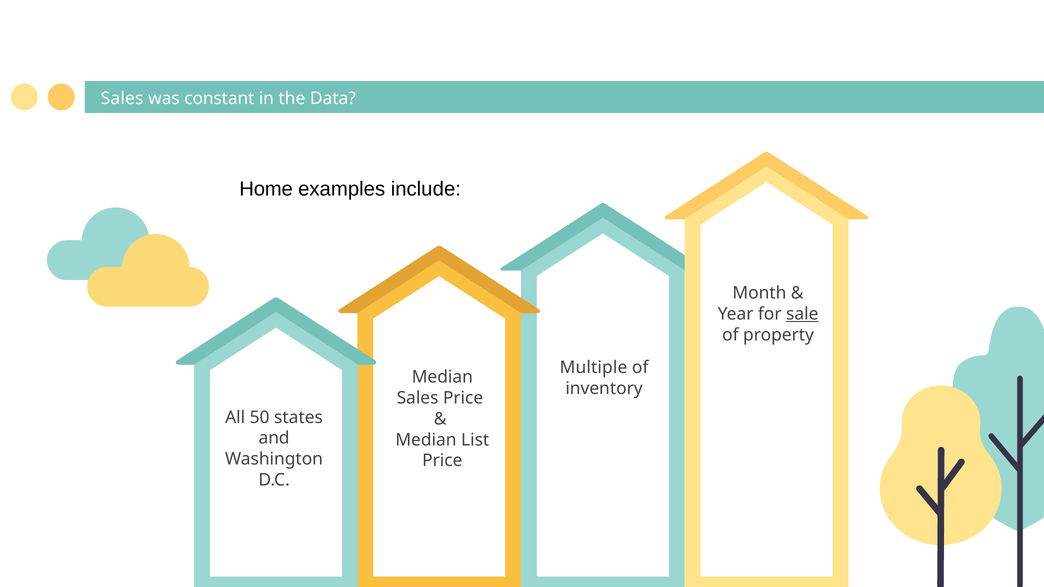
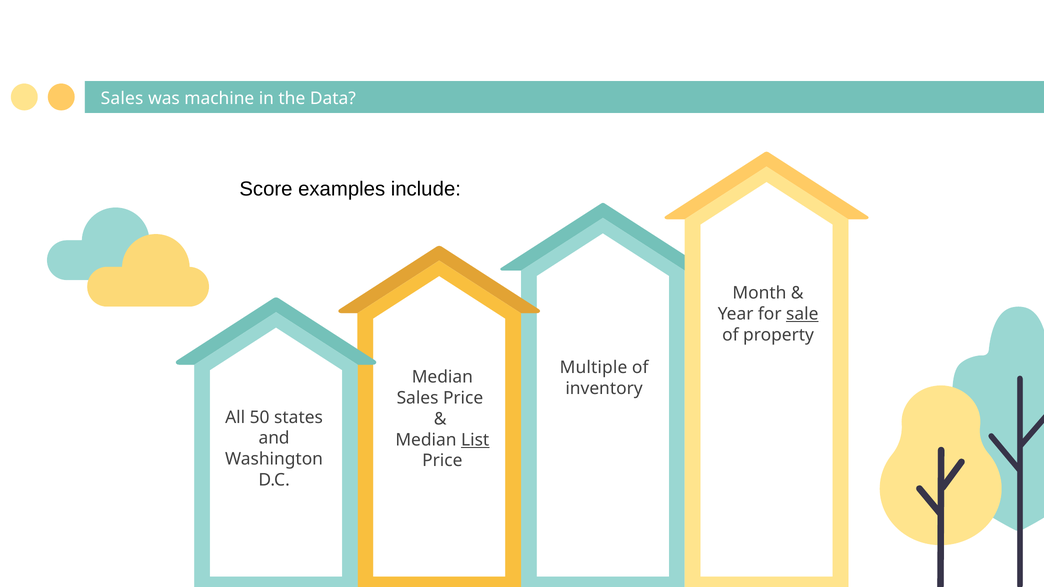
constant: constant -> machine (219, 98)
Home: Home -> Score (266, 189)
List underline: none -> present (475, 440)
